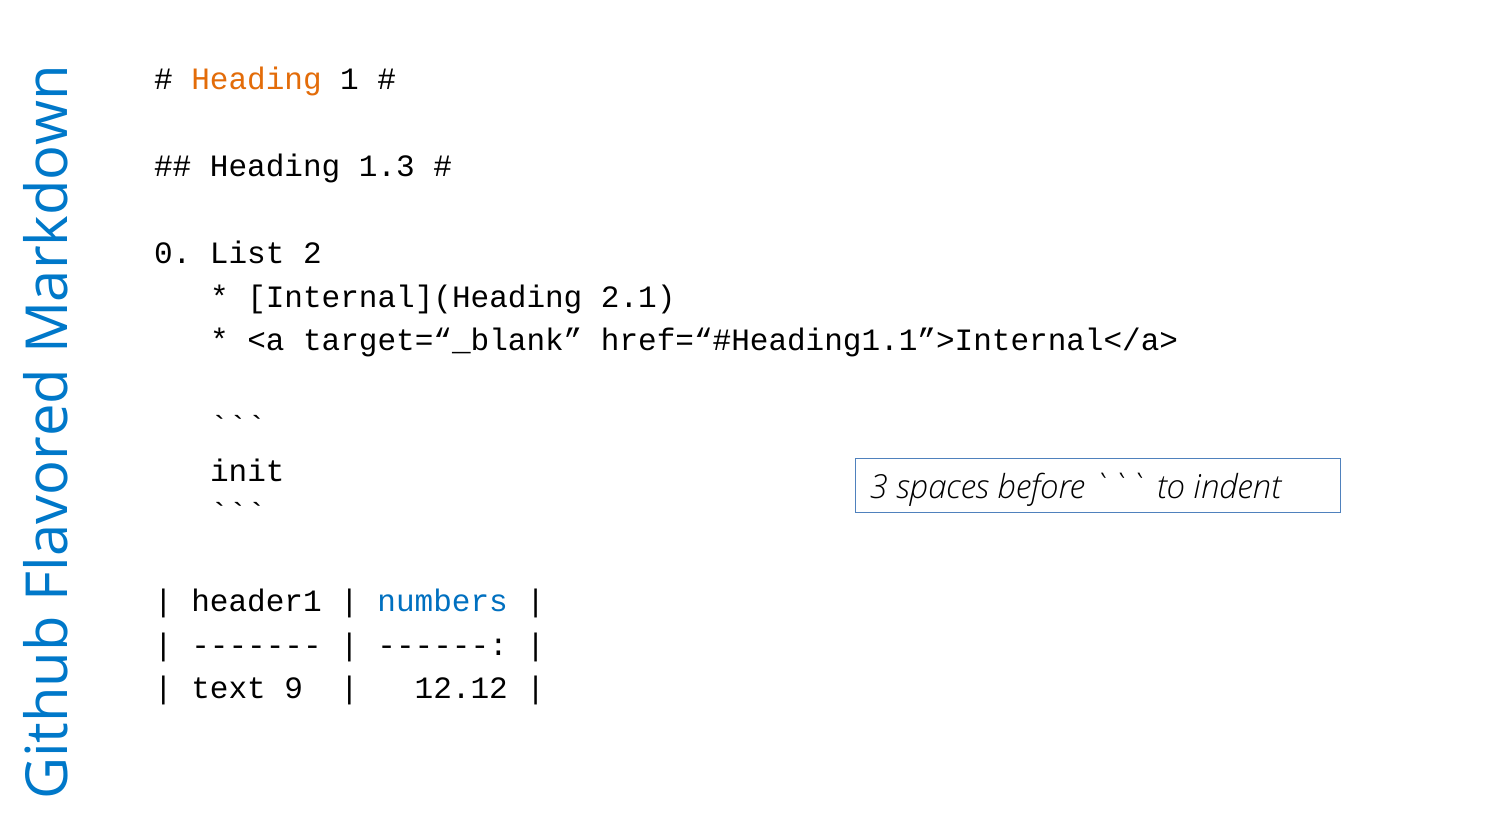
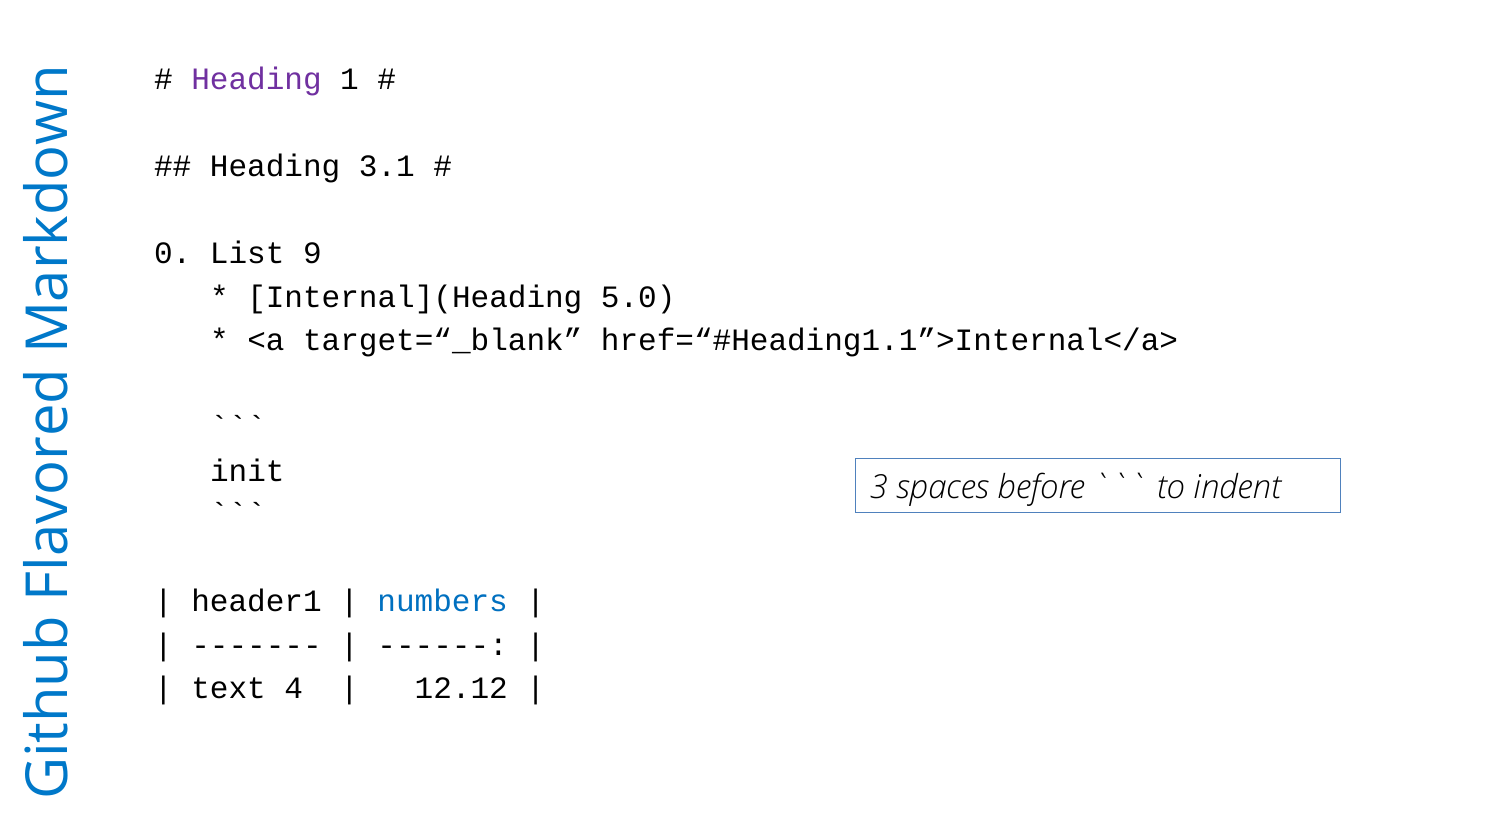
Heading colour: orange -> purple (256, 79)
1.3: 1.3 -> 3.1 (387, 166)
2: 2 -> 9 (312, 253)
2.1: 2.1 -> 5.0 (638, 297)
9: 9 -> 4 (294, 688)
